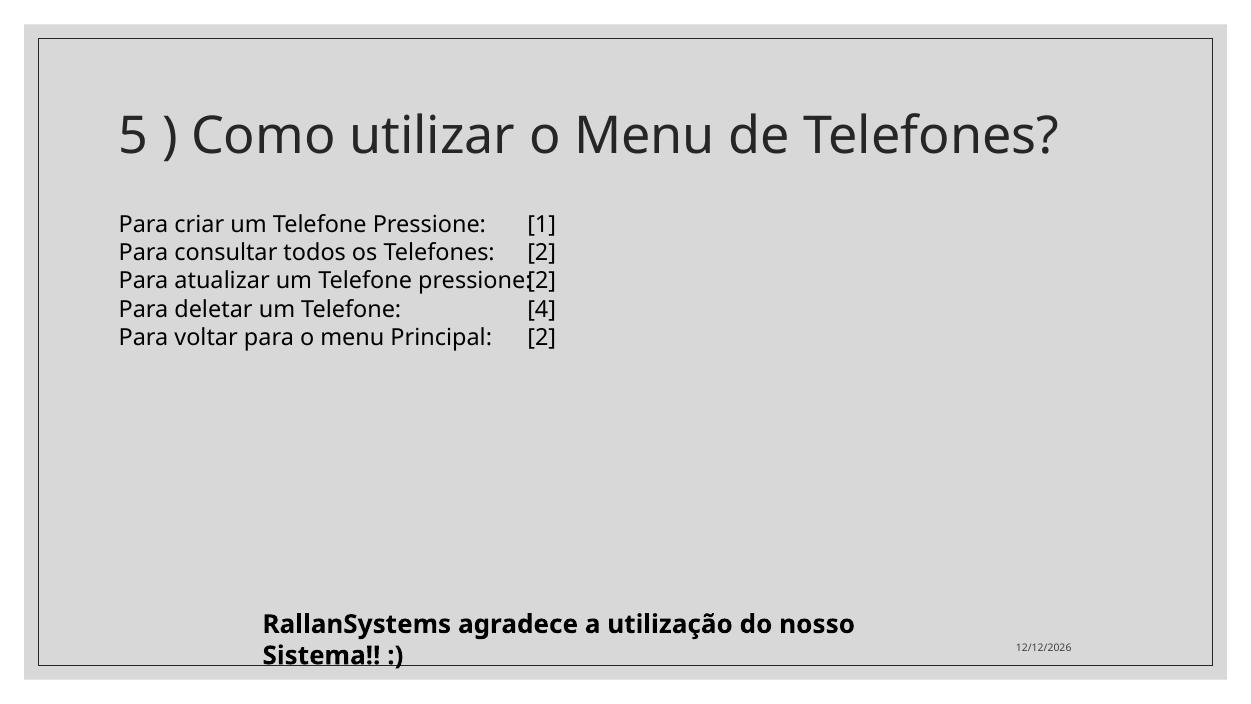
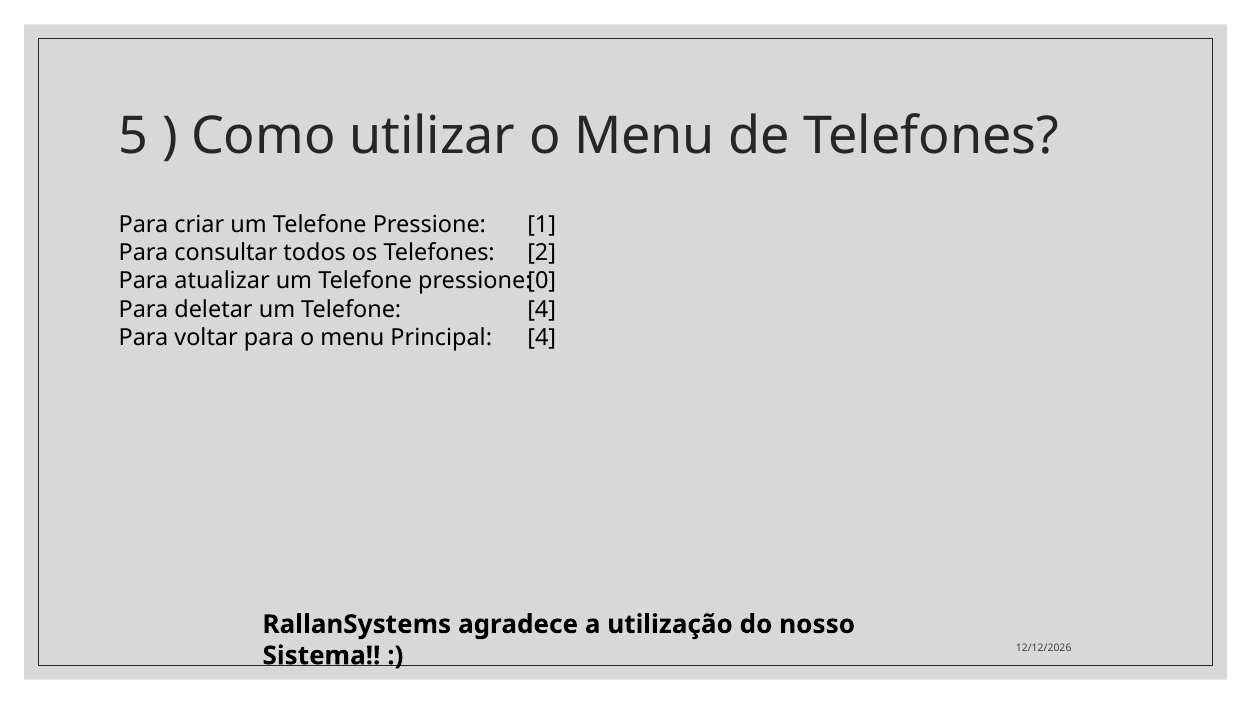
2: 2 -> 0 (542, 281)
2: 2 -> 4 (542, 337)
